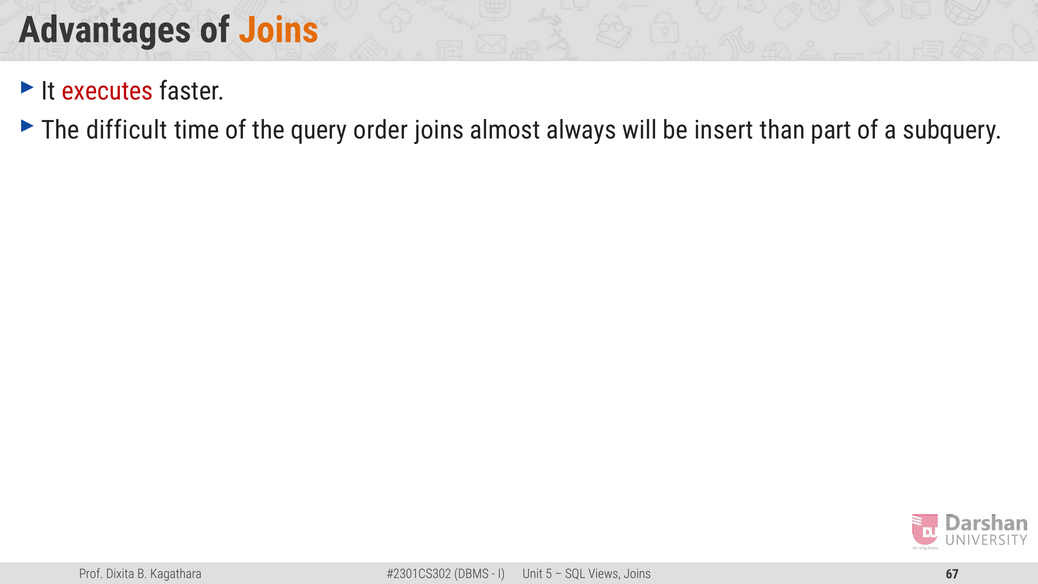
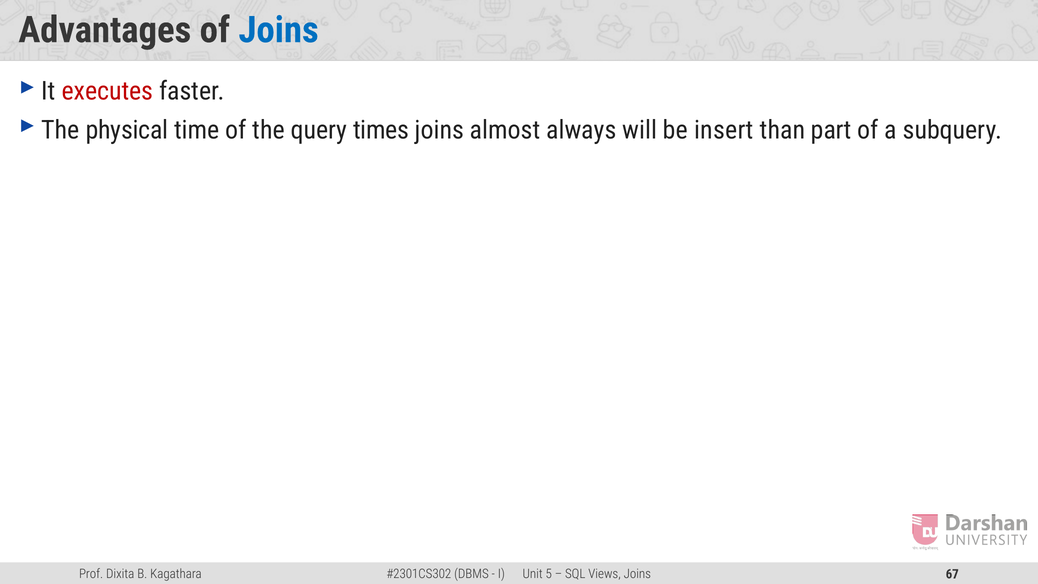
Joins colour: orange -> blue (279, 30)
difficult: difficult -> physical (127, 130)
order: order -> times (381, 130)
